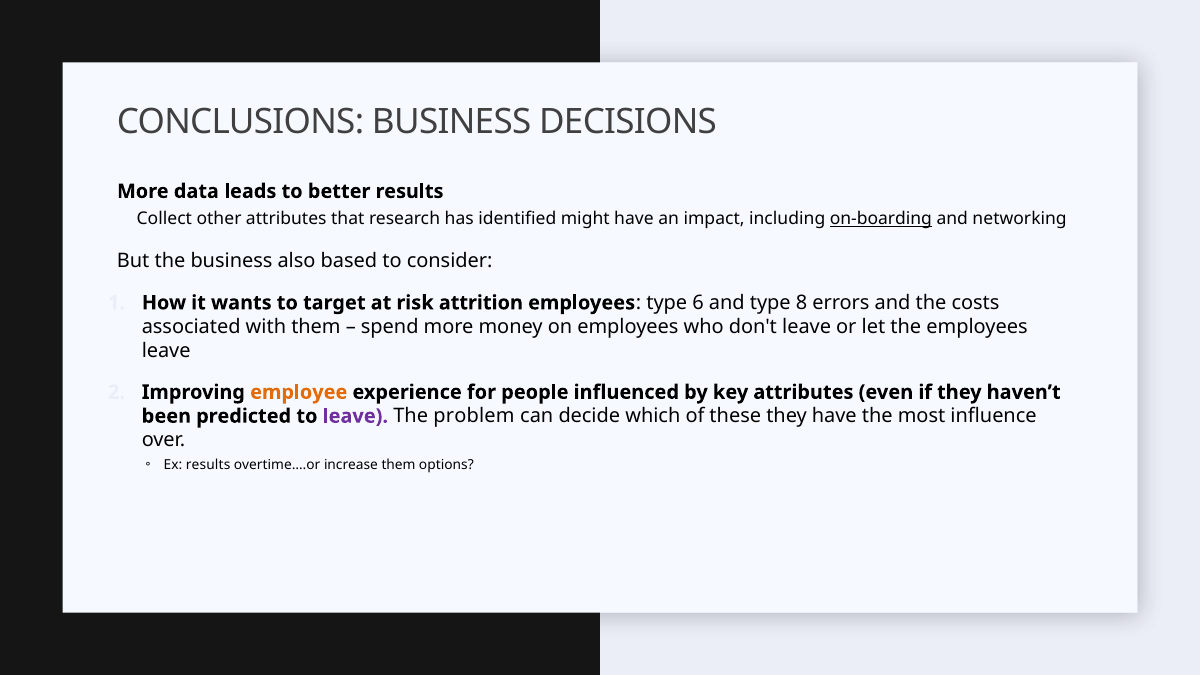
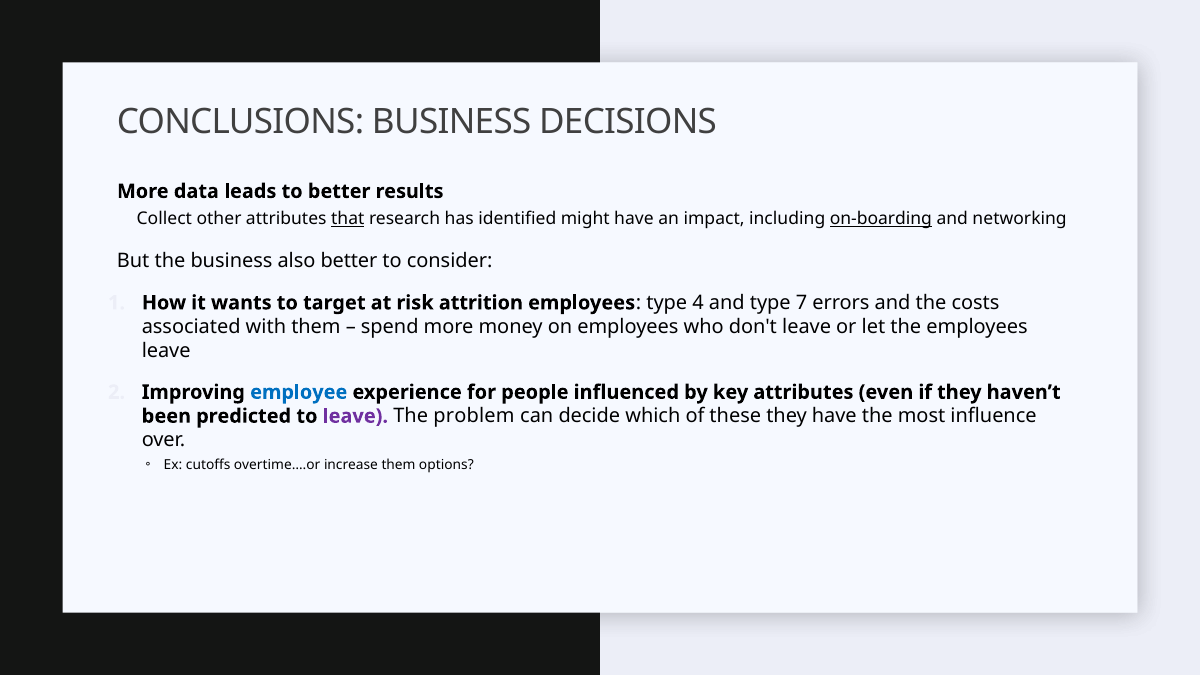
that underline: none -> present (348, 219)
also based: based -> better (349, 261)
6: 6 -> 4 (698, 303)
8: 8 -> 7 (802, 303)
employee colour: orange -> blue (299, 392)
Ex results: results -> cutoffs (208, 465)
